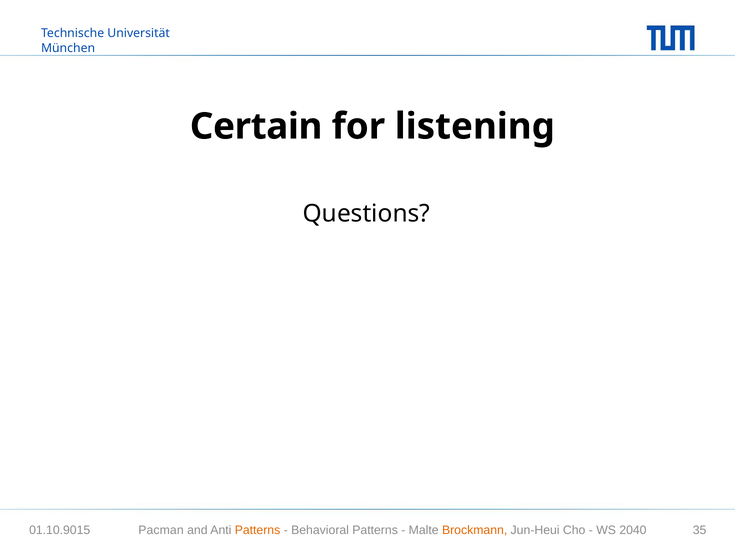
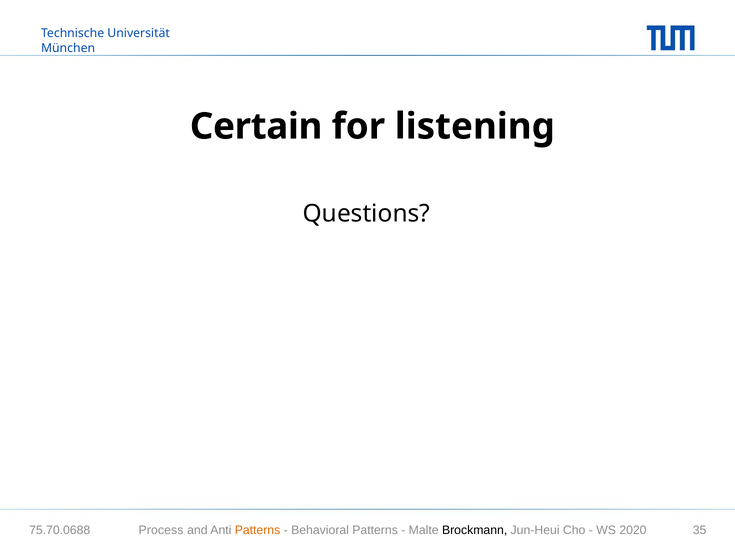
01.10.9015: 01.10.9015 -> 75.70.0688 (60, 531)
Pacman: Pacman -> Process (161, 531)
Brockmann colour: orange -> black (475, 531)
2040: 2040 -> 2020 (633, 531)
